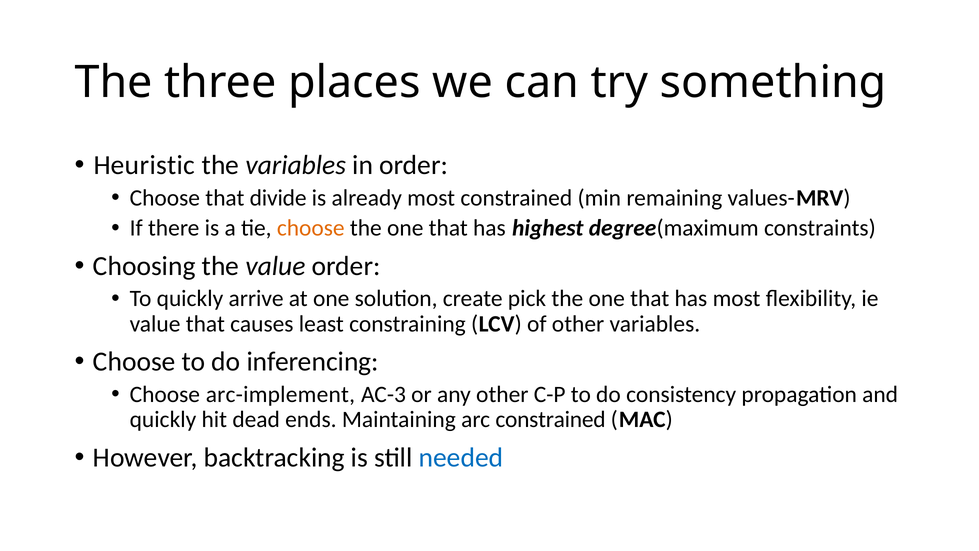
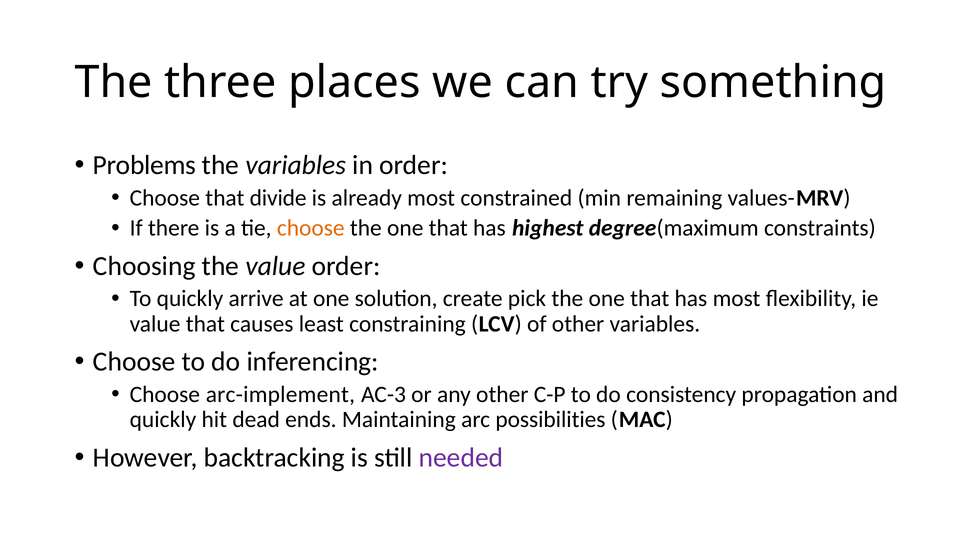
Heuristic: Heuristic -> Problems (144, 165)
arc constrained: constrained -> possibilities (550, 419)
needed colour: blue -> purple (461, 457)
